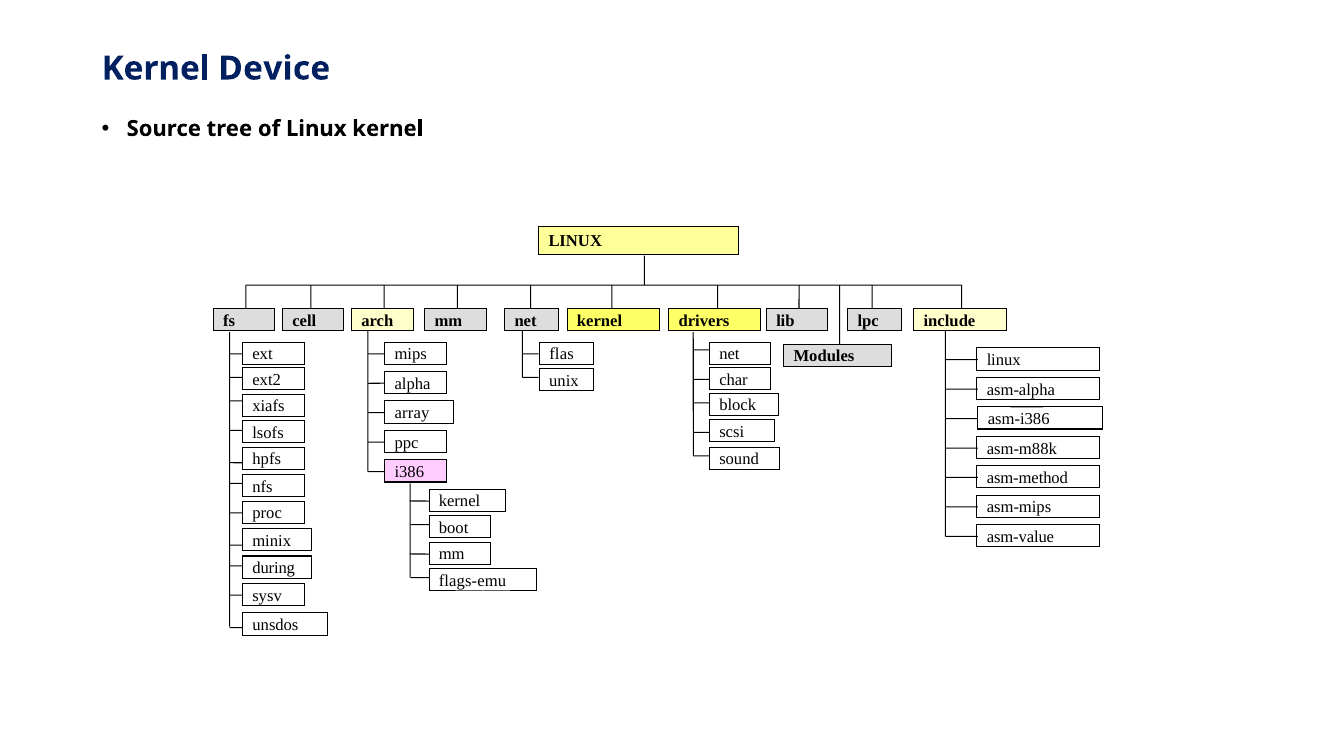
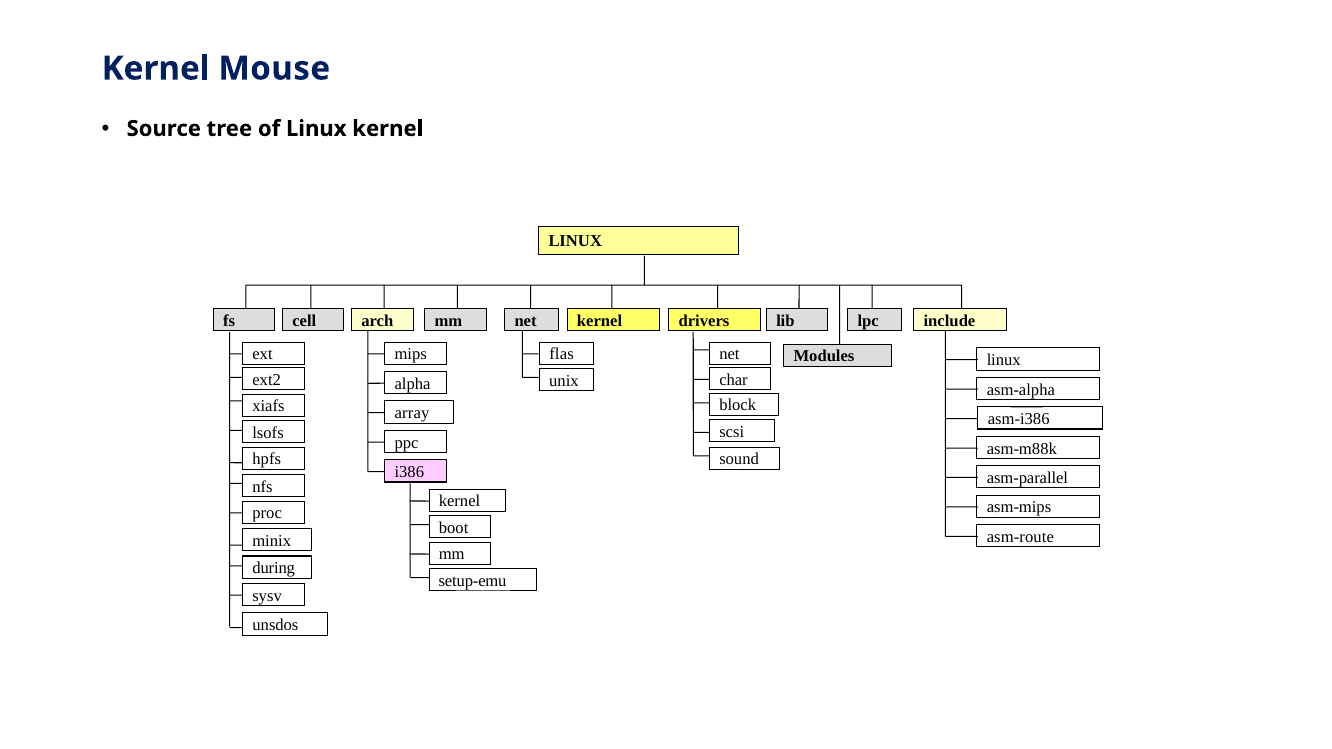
Device: Device -> Mouse (274, 69)
asm-method: asm-method -> asm-parallel (1027, 478)
asm-value: asm-value -> asm-route (1020, 537)
flags-emu: flags-emu -> setup-emu (473, 581)
